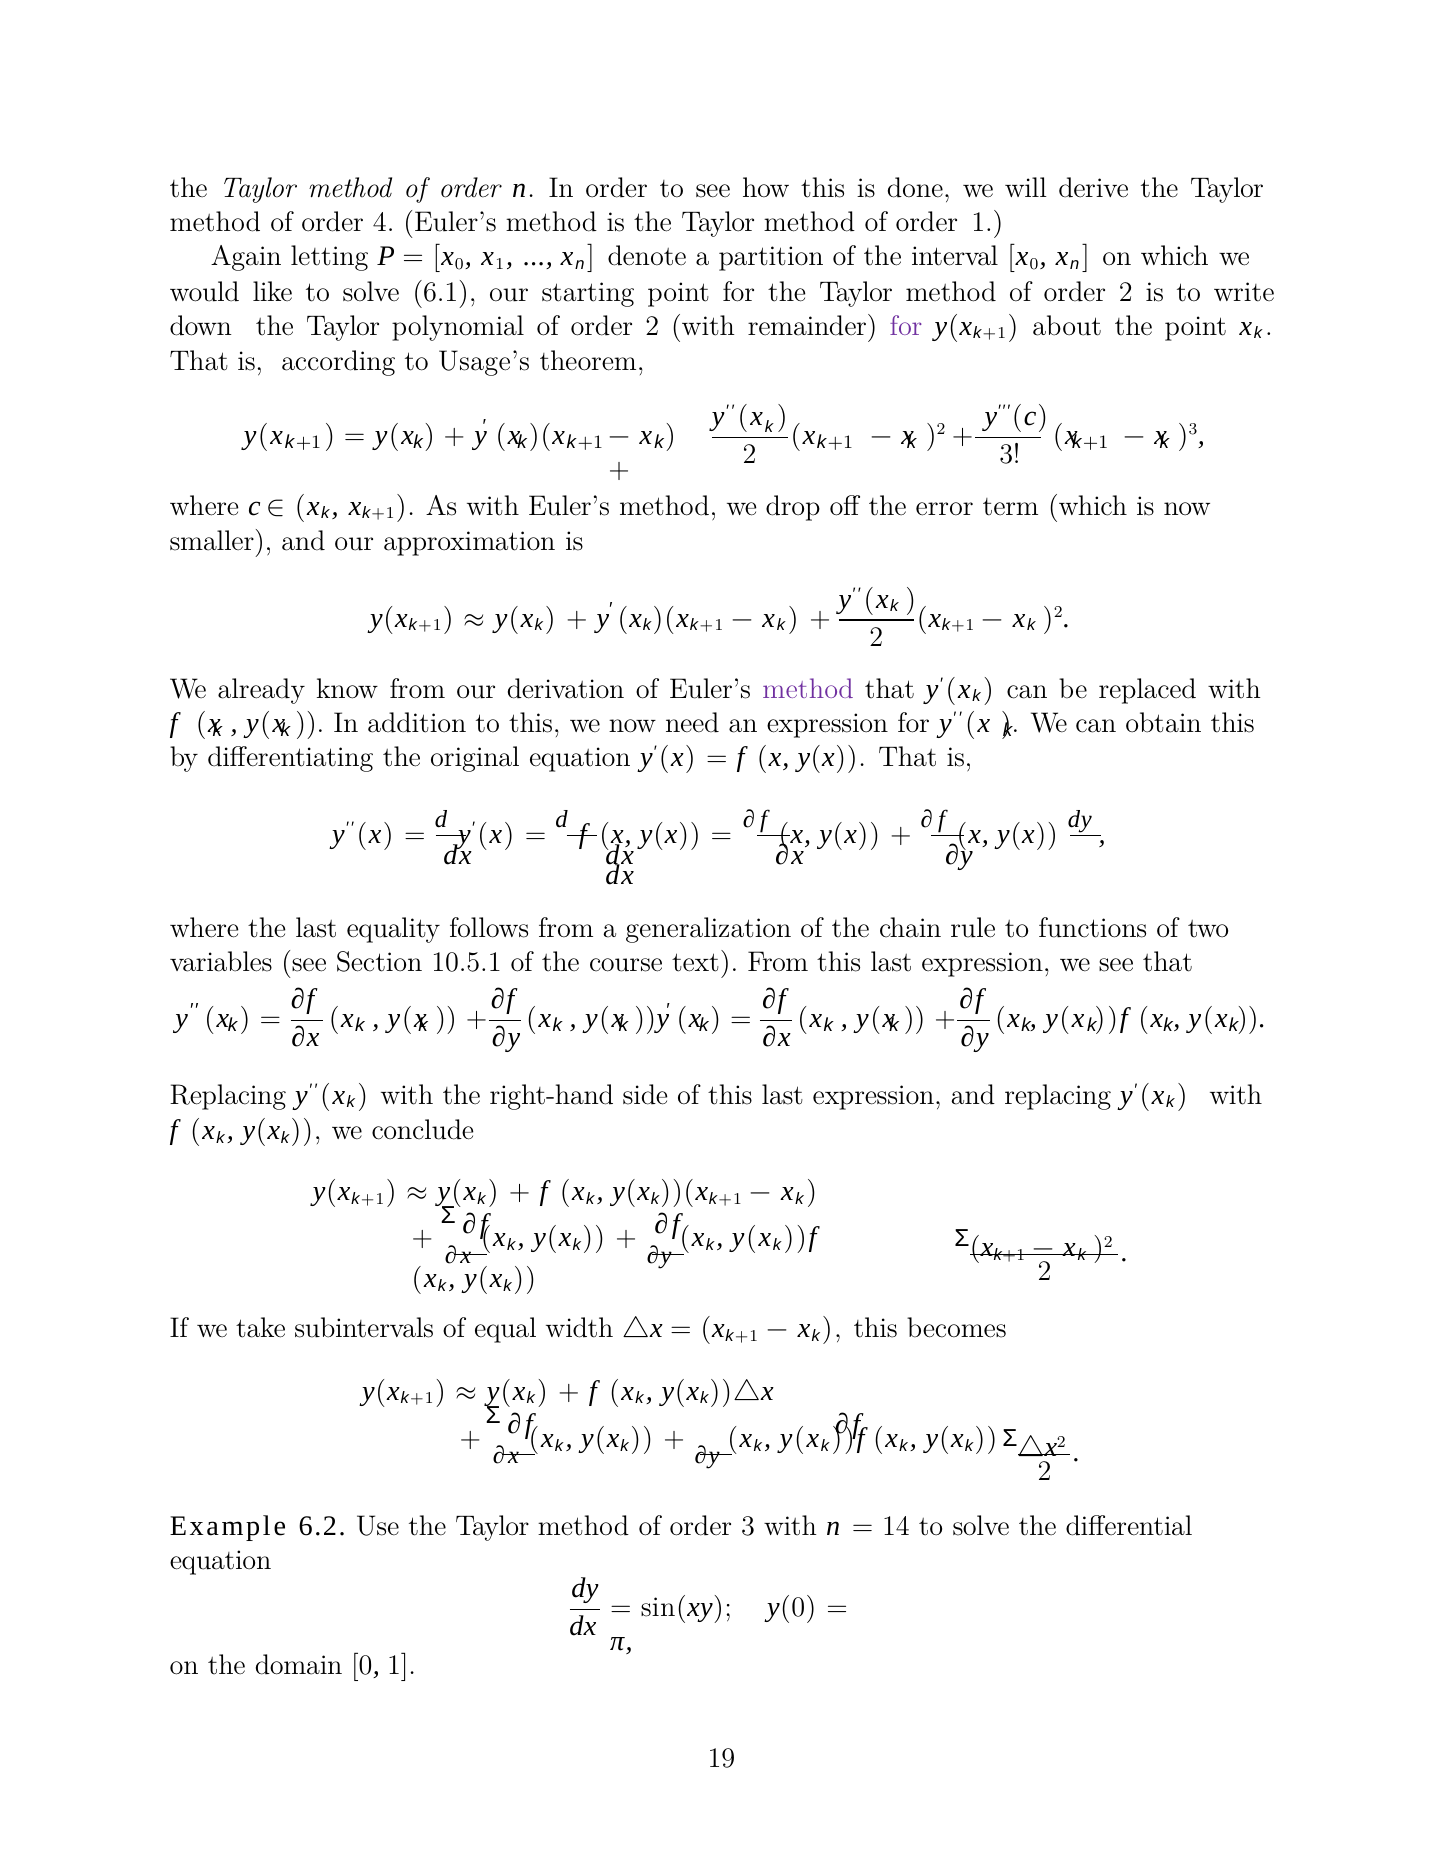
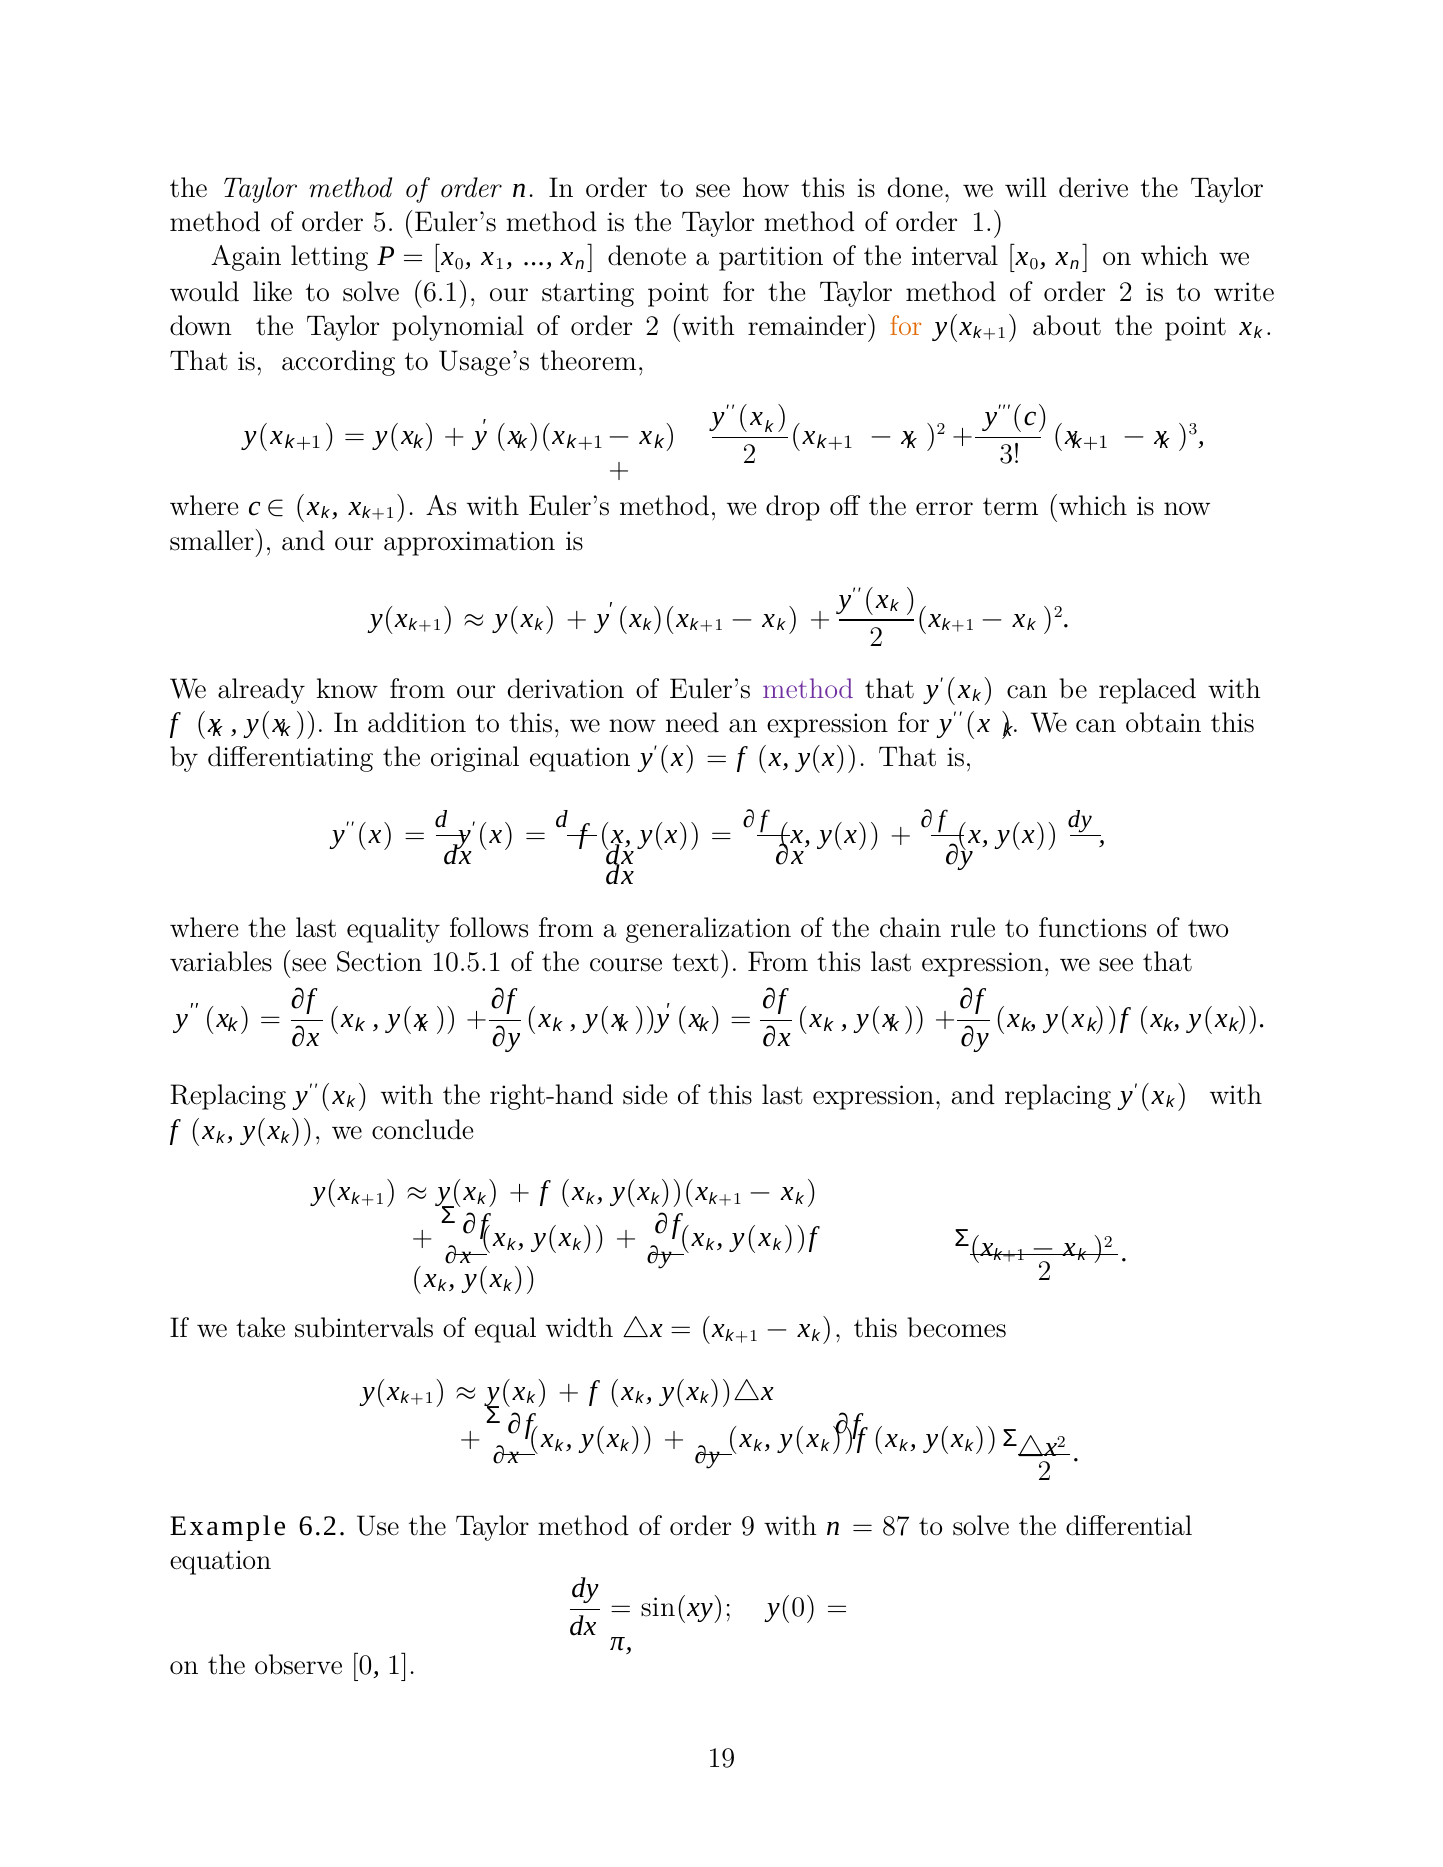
4: 4 -> 5 (384, 223)
for colour: purple -> orange (906, 326)
order 3: 3 -> 9 (748, 1527)
14: 14 -> 87 (896, 1527)
domain: domain -> observe (299, 1666)
